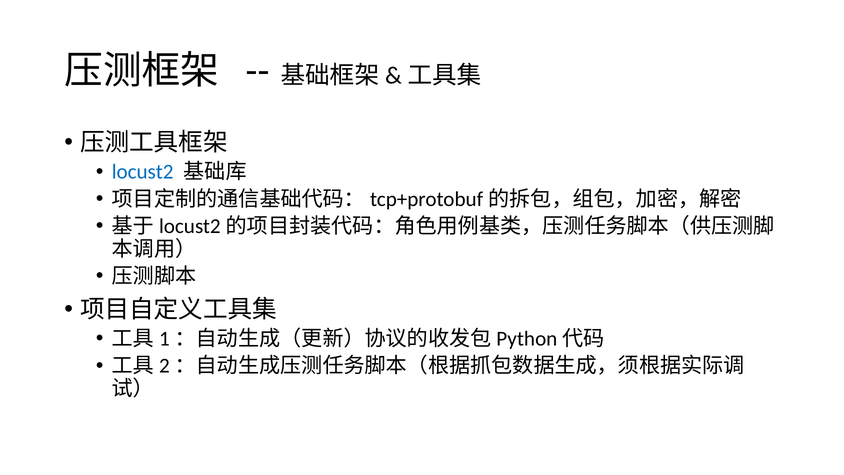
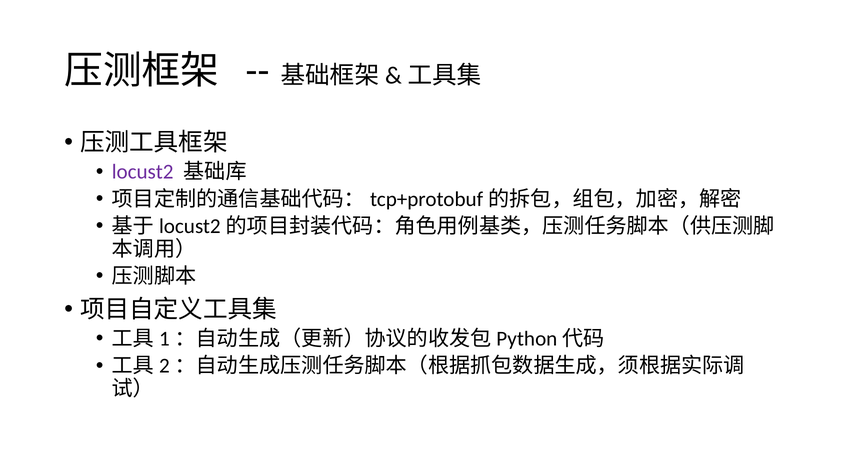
locust2 colour: blue -> purple (143, 172)
